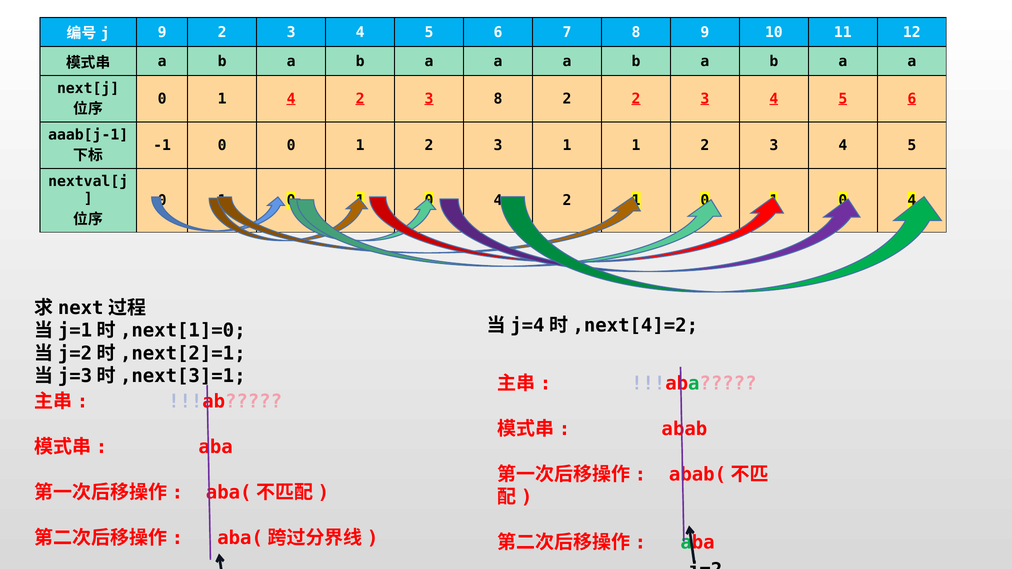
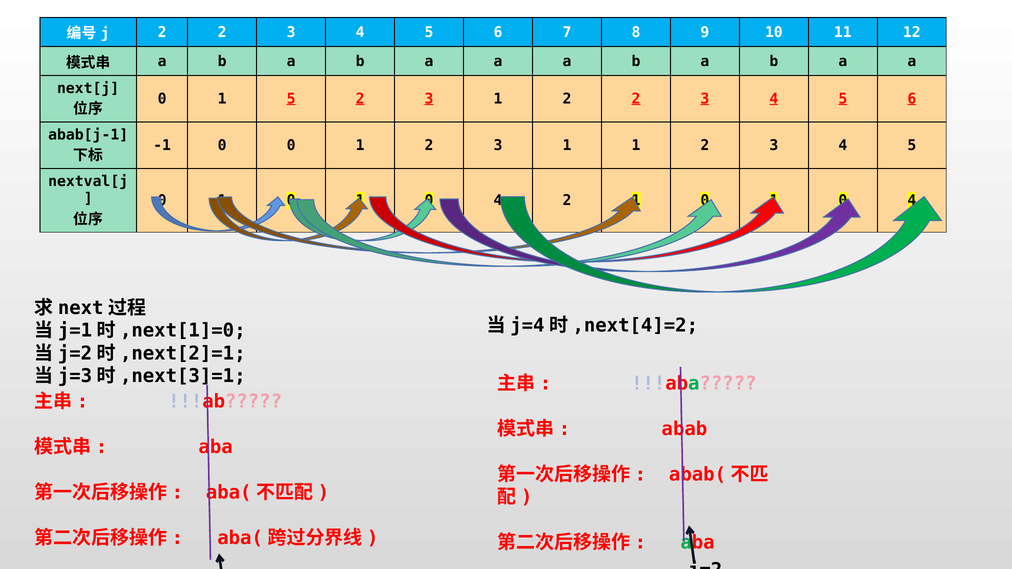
9: 9 -> 2 (162, 32)
1 4: 4 -> 5 (291, 99)
8: 8 -> 1 (498, 99)
aaab[j-1: aaab[j-1 -> abab[j-1 (88, 135)
